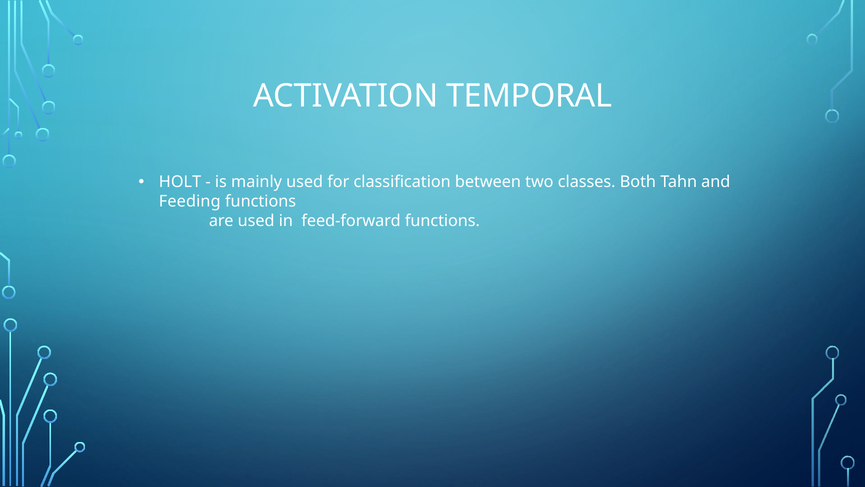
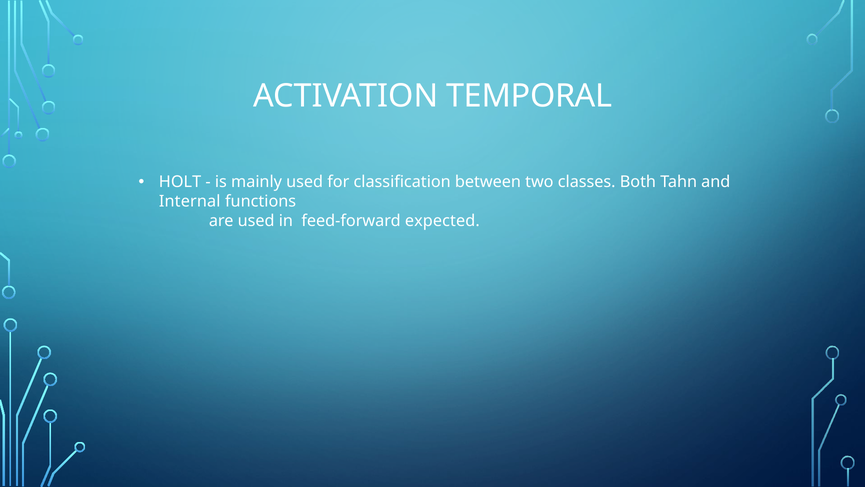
Feeding: Feeding -> Internal (190, 201)
feed-forward functions: functions -> expected (442, 221)
